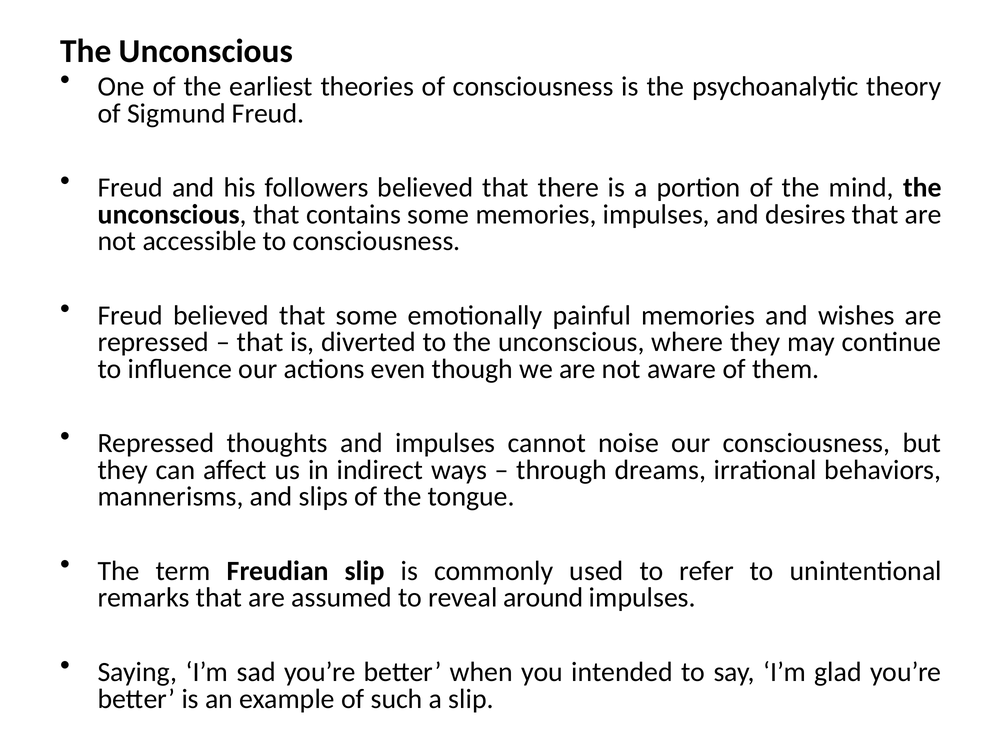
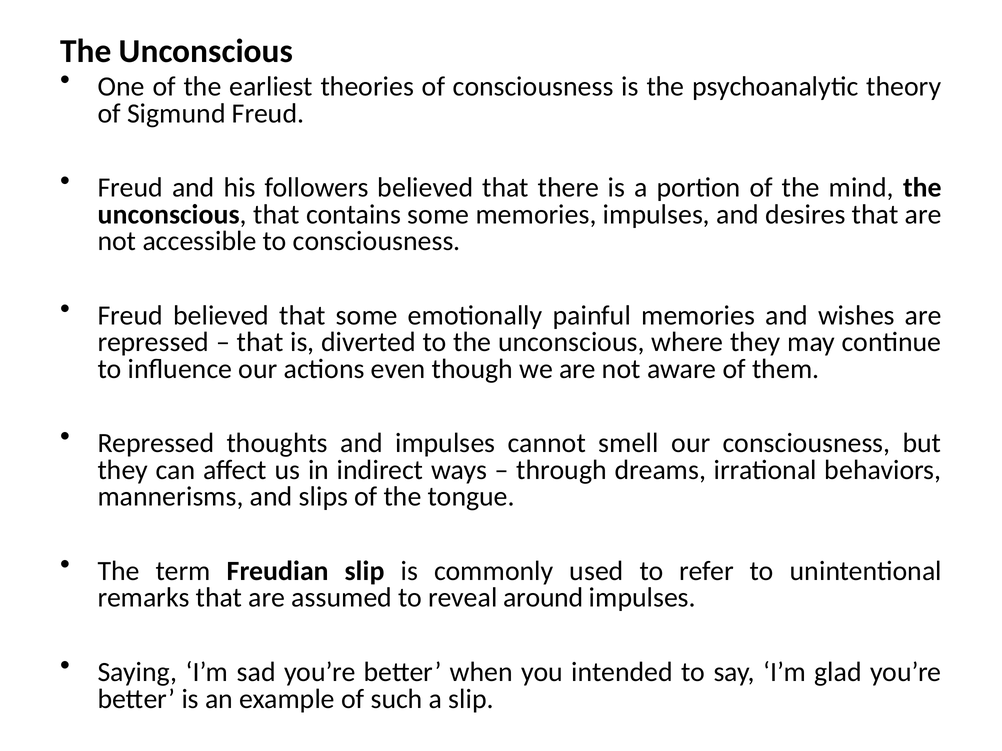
noise: noise -> smell (629, 444)
